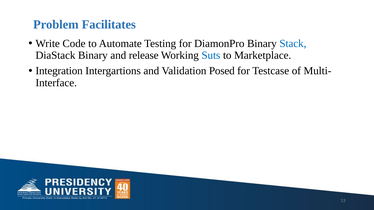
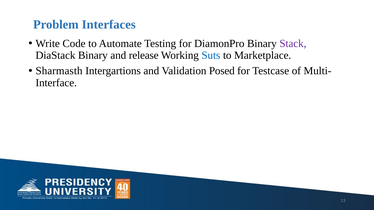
Facilitates: Facilitates -> Interfaces (109, 25)
Stack colour: blue -> purple (293, 44)
Integration: Integration -> Sharmasth (59, 71)
